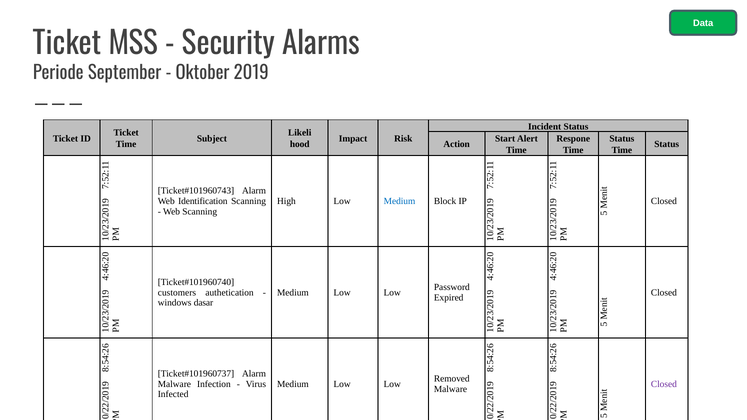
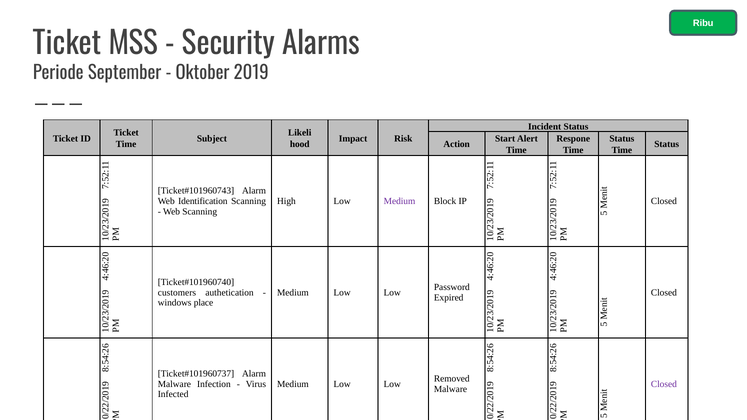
Data: Data -> Ribu (703, 23)
Medium colour: blue -> purple (399, 201)
dasar: dasar -> place (203, 303)
